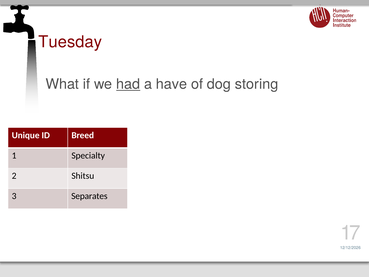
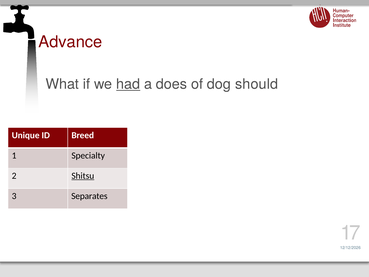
Tuesday: Tuesday -> Advance (70, 42)
have: have -> does (172, 84)
storing: storing -> should (257, 84)
Shitsu underline: none -> present (83, 176)
